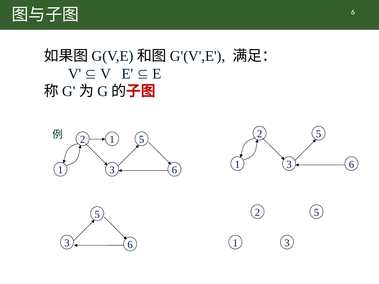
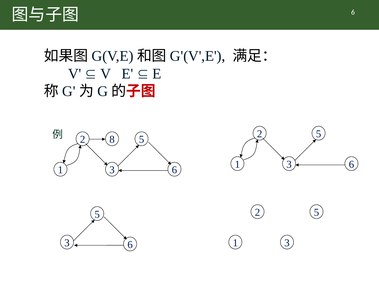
2 1: 1 -> 8 (112, 140)
